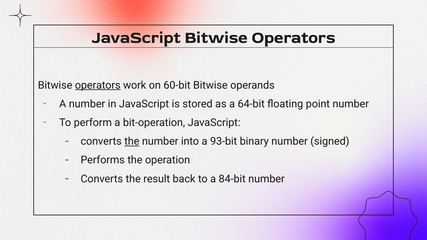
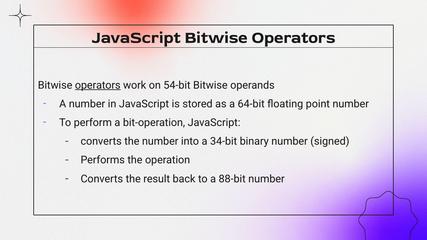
60-bit: 60-bit -> 54-bit (177, 85)
the underline: present -> none (132, 141)
93-bit: 93-bit -> 34-bit (224, 141)
84-bit: 84-bit -> 88-bit (232, 179)
